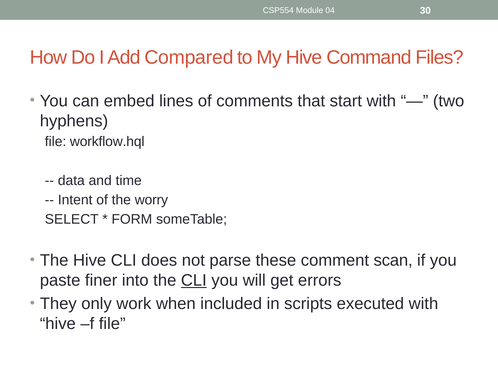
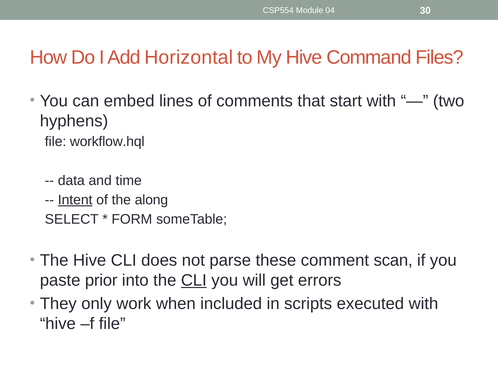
Compared: Compared -> Horizontal (189, 57)
Intent underline: none -> present (75, 200)
worry: worry -> along (151, 200)
finer: finer -> prior (101, 280)
